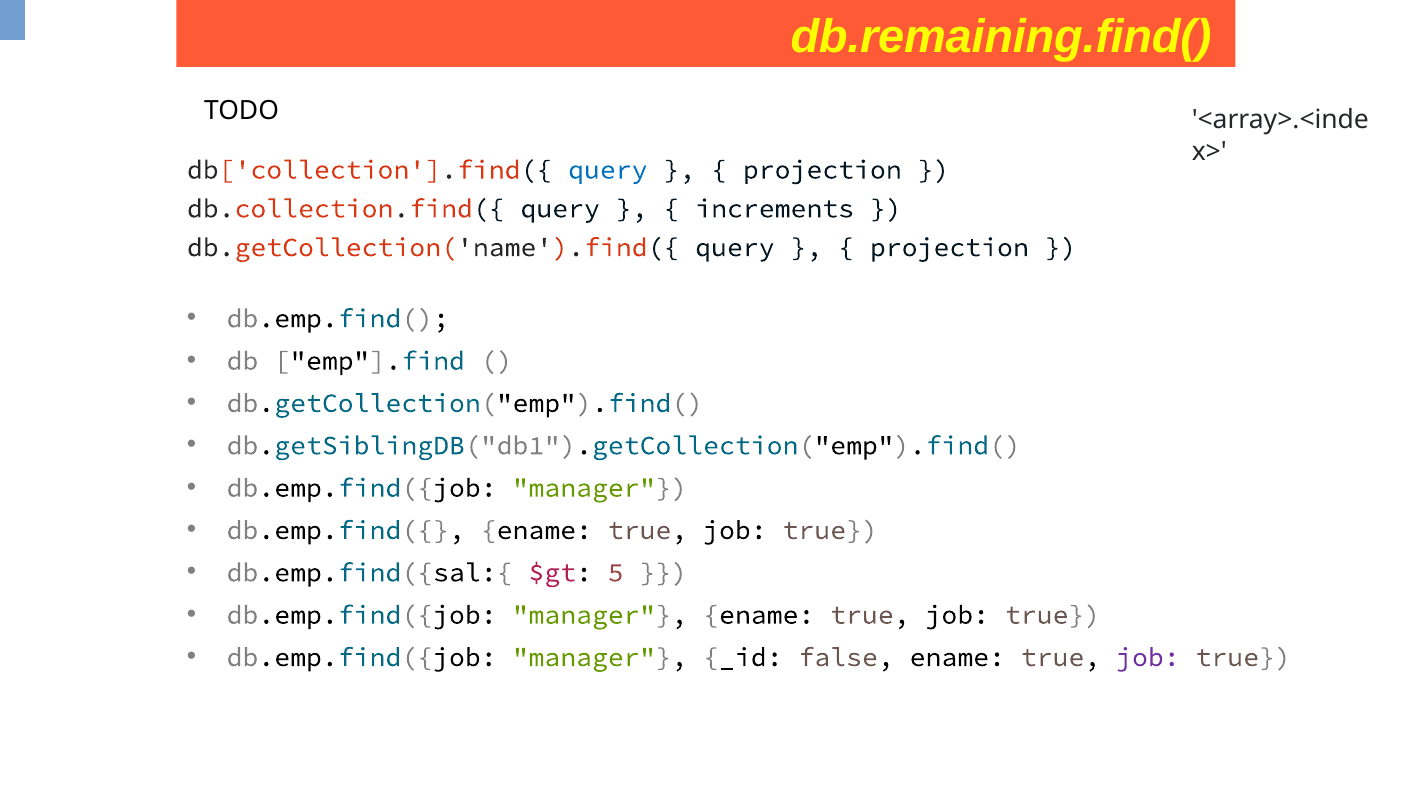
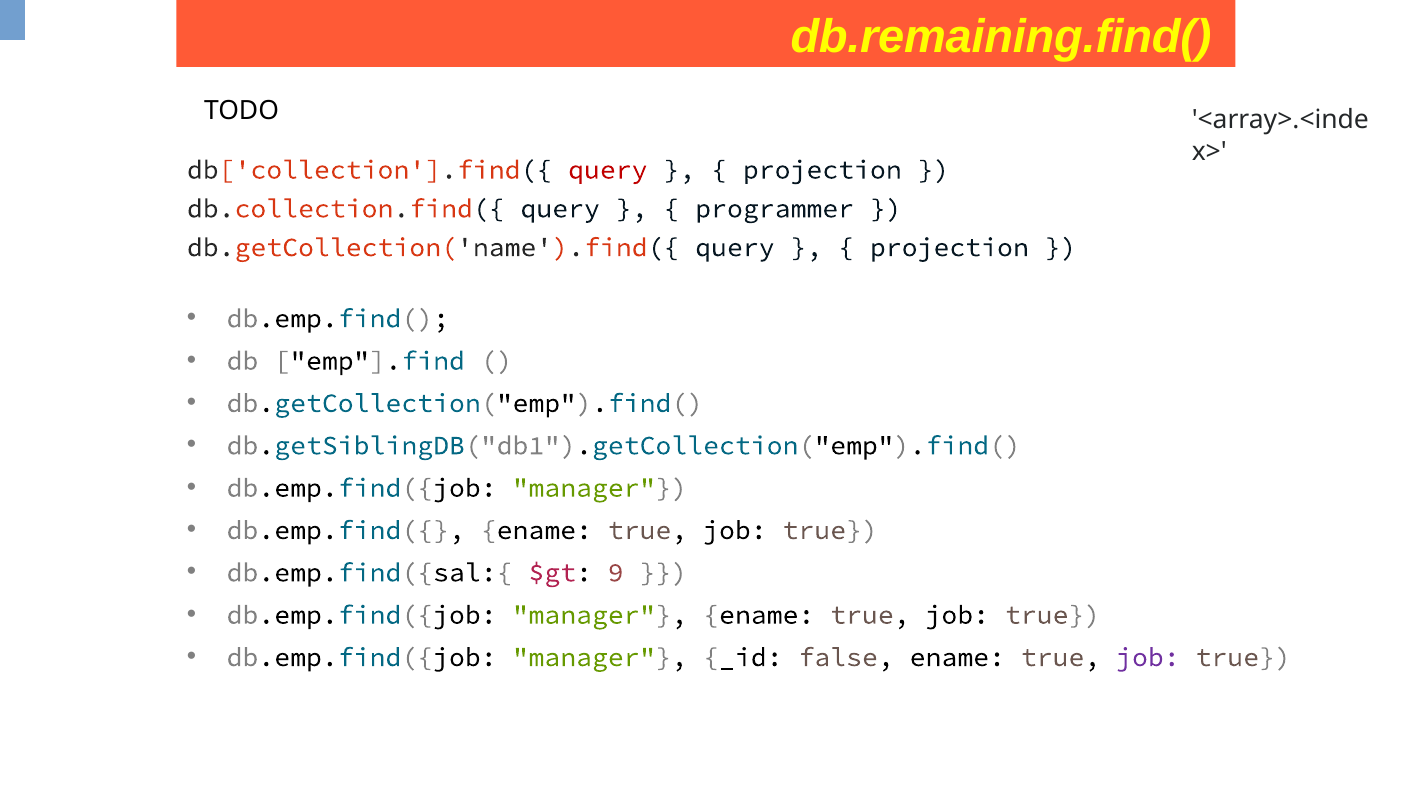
query colour: blue -> red (608, 170)
increments: increments -> programmer (775, 209)
5: 5 -> 9 (616, 573)
